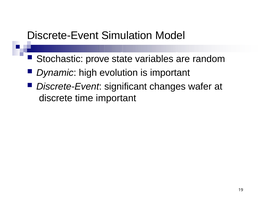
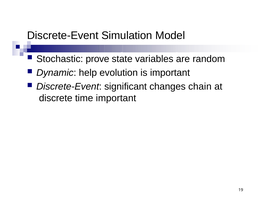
high: high -> help (88, 73)
wafer: wafer -> chain (200, 86)
